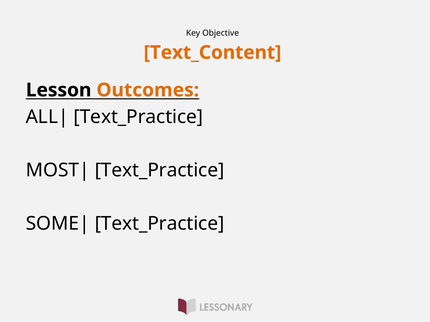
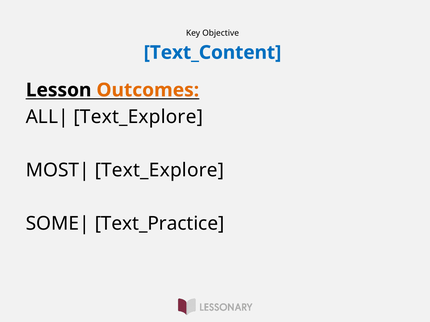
Text_Content colour: orange -> blue (212, 53)
Text_Practice: Text_Practice -> Text_Explore (138, 117)
Text_Practice: Text_Practice -> Text_Explore (159, 171)
